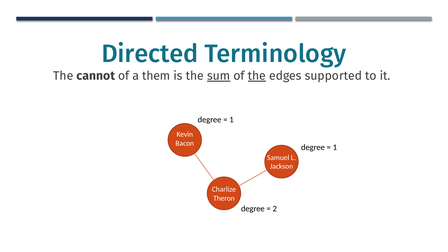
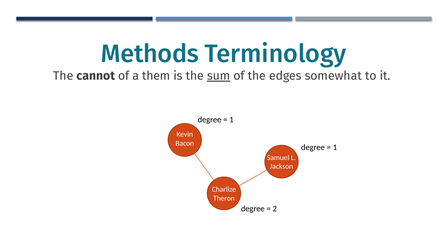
Directed: Directed -> Methods (150, 54)
the underline: present -> none (257, 76)
supported: supported -> somewhat (333, 76)
